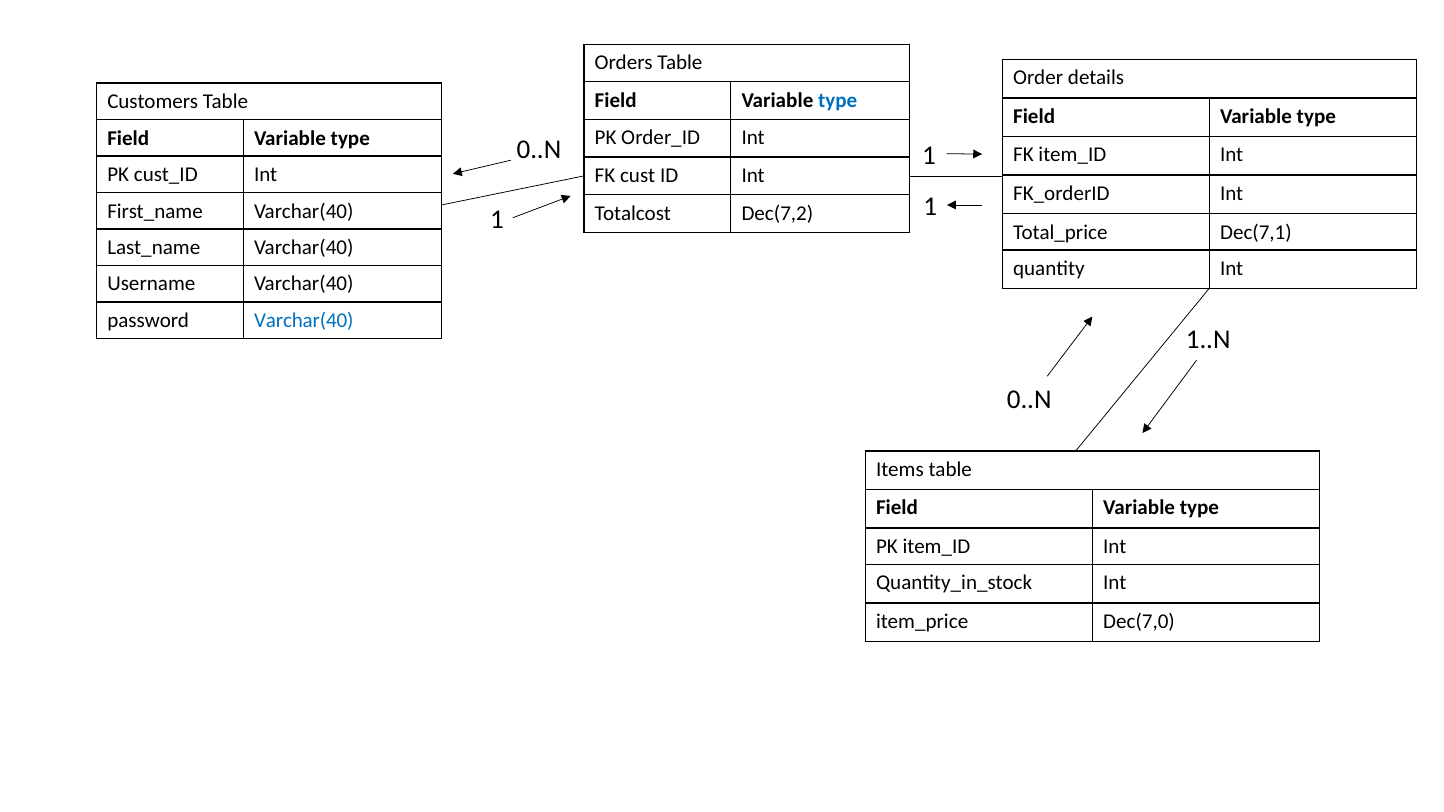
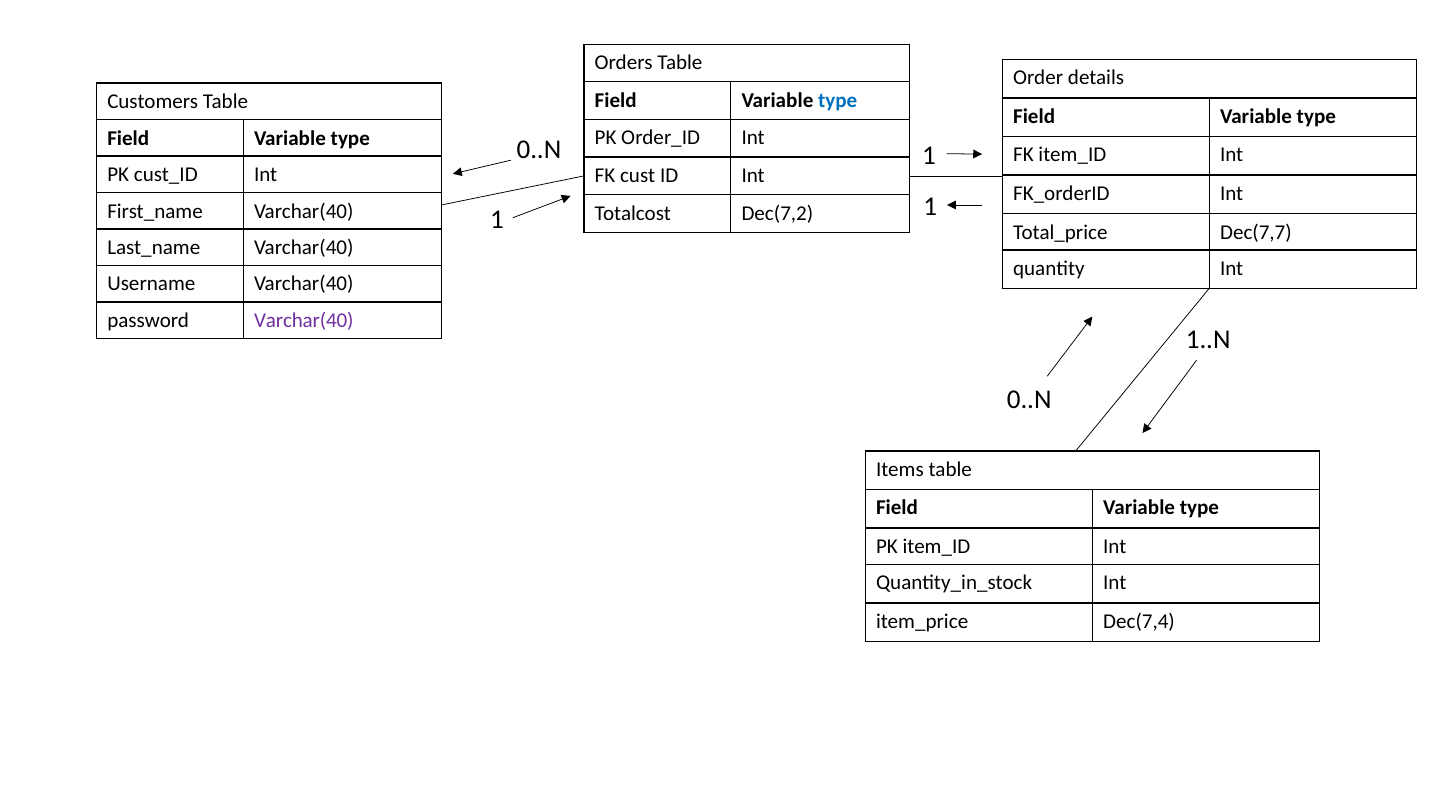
Dec(7,1: Dec(7,1 -> Dec(7,7 (1256, 232)
Varchar(40 colour: blue -> purple (304, 321)
Dec(7,0: Dec(7,0 -> Dec(7,4 (1139, 622)
